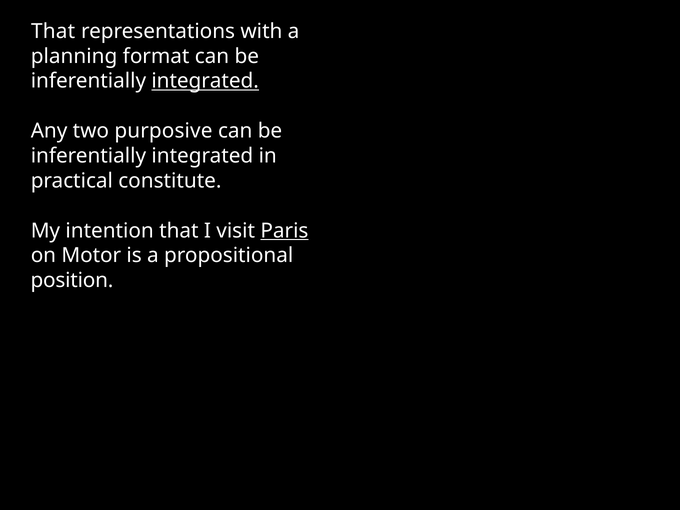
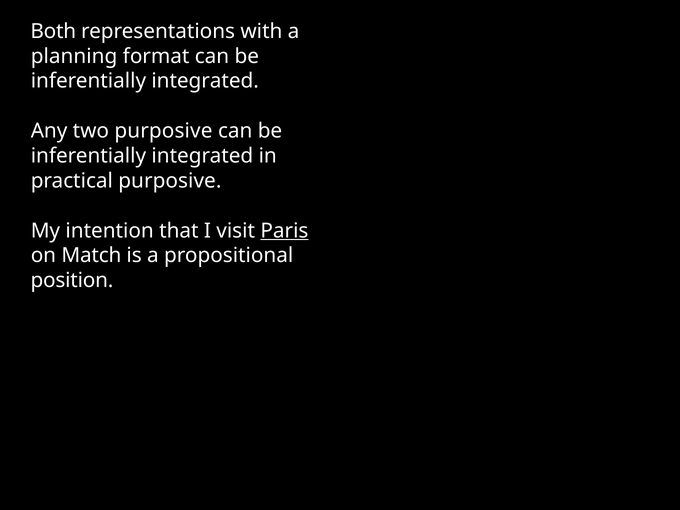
That: That -> Both (53, 31)
integrated underline: present -> none (205, 81)
practical constitute: constitute -> purposive (170, 181)
Motor: Motor -> Match (91, 256)
